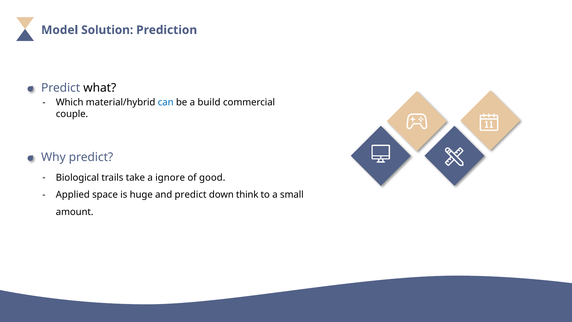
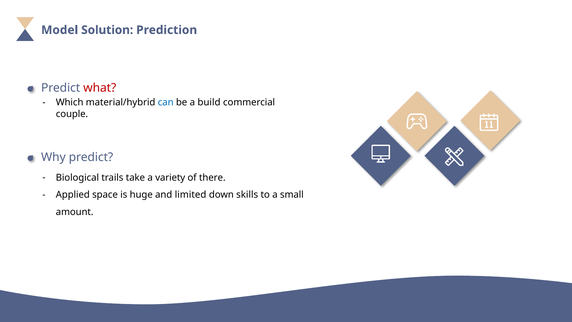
what colour: black -> red (100, 88)
ignore: ignore -> variety (170, 177)
good: good -> there (212, 177)
and predict: predict -> limited (191, 195)
think: think -> skills (247, 195)
